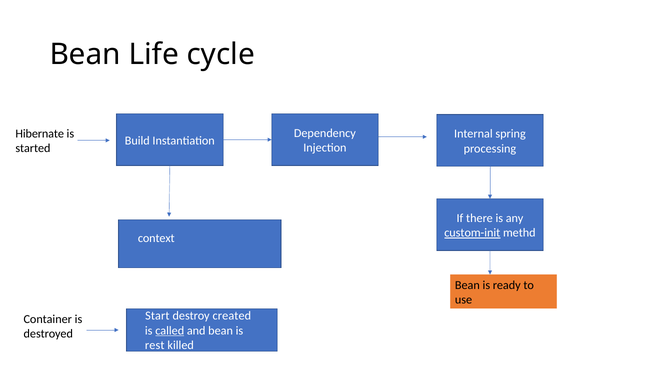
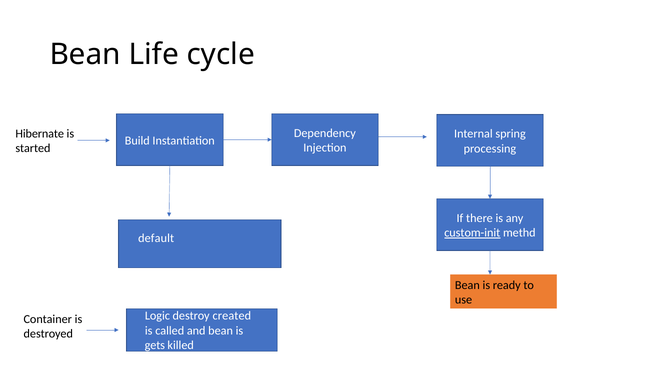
context: context -> default (156, 239)
Start: Start -> Logic (157, 316)
called underline: present -> none (170, 331)
rest: rest -> gets (155, 346)
